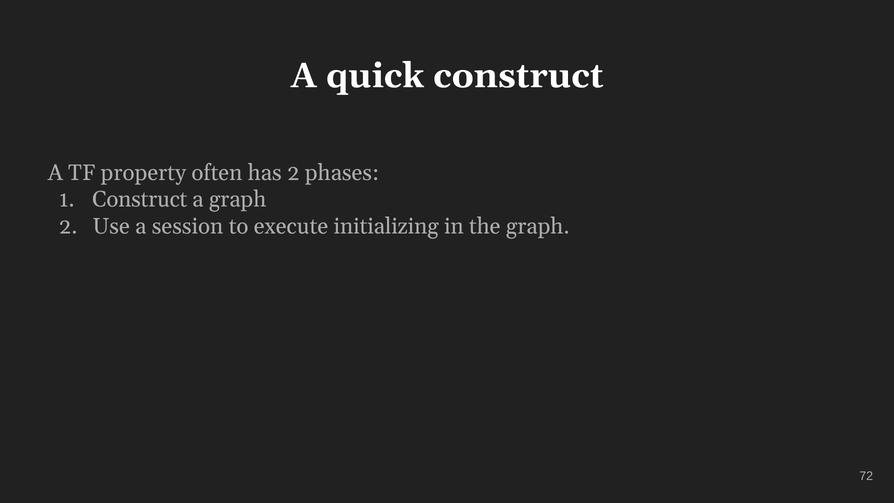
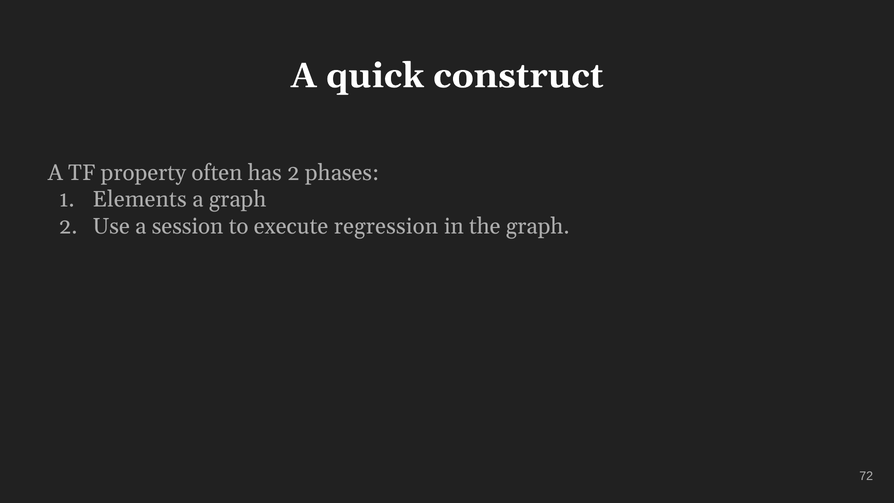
Construct: Construct -> Elements (140, 199)
initializing: initializing -> regression (386, 226)
